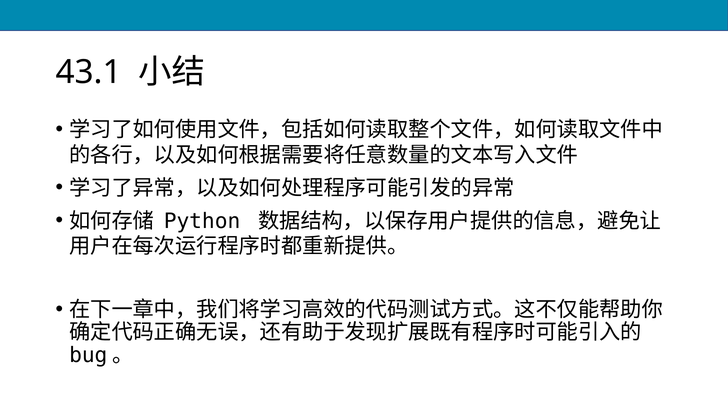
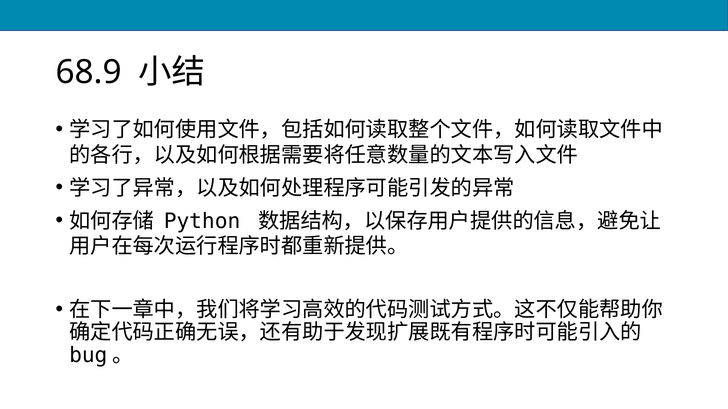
43.1: 43.1 -> 68.9 (89, 72)
